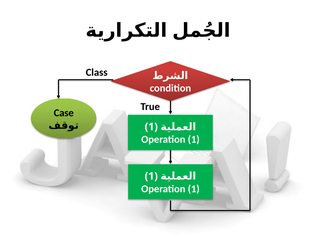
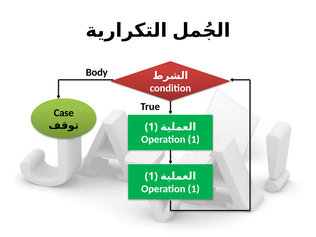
Class: Class -> Body (97, 72)
